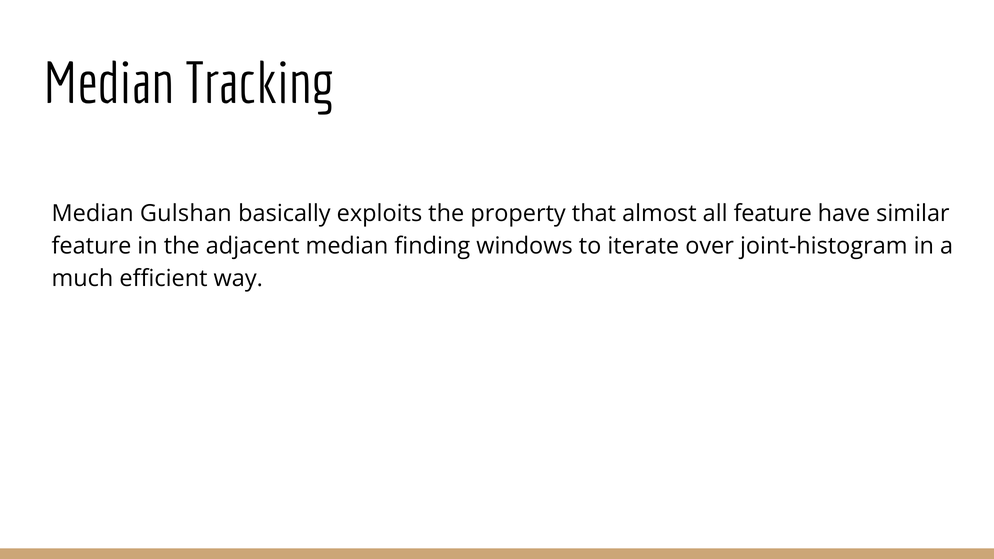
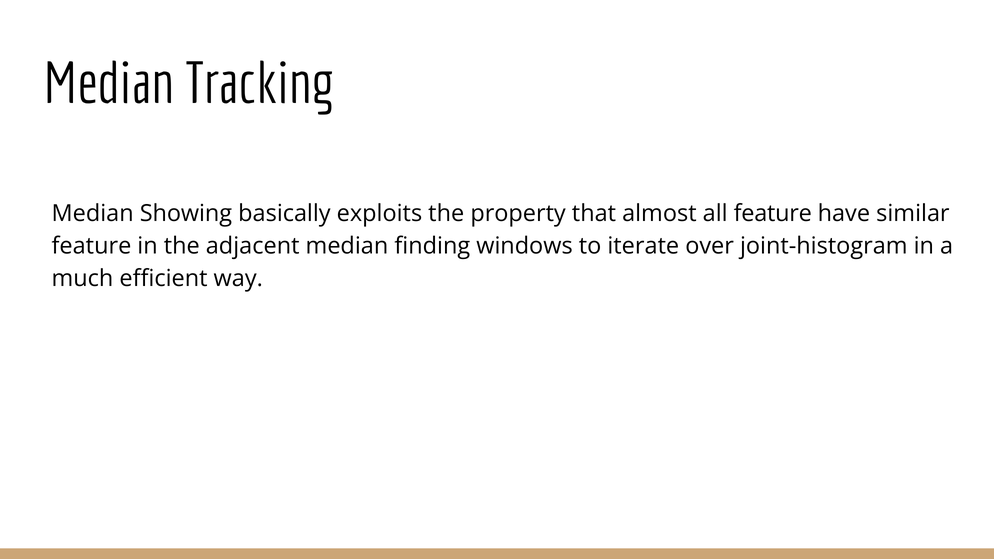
Gulshan: Gulshan -> Showing (186, 214)
